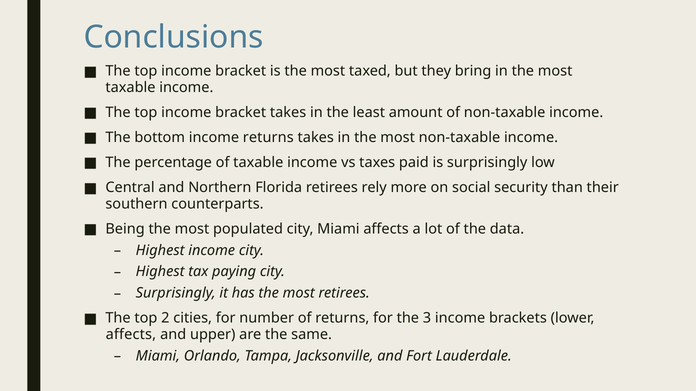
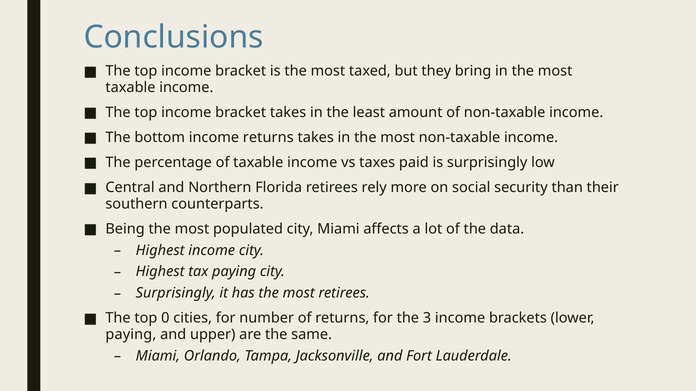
2: 2 -> 0 (165, 319)
affects: affects -> paying (131, 335)
